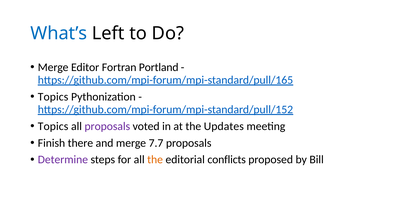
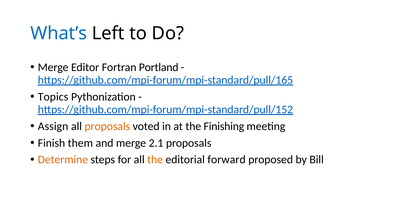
Topics: Topics -> Assign (53, 126)
proposals colour: purple -> orange (107, 126)
Updates: Updates -> Finishing (224, 126)
there: there -> them (80, 143)
7.7: 7.7 -> 2.1 (156, 143)
Determine colour: purple -> orange (63, 160)
conflicts: conflicts -> forward (227, 160)
